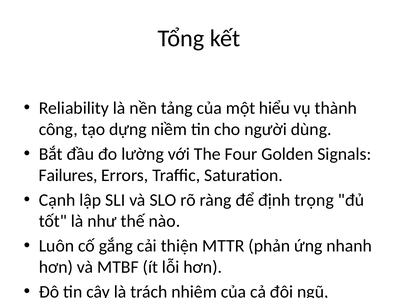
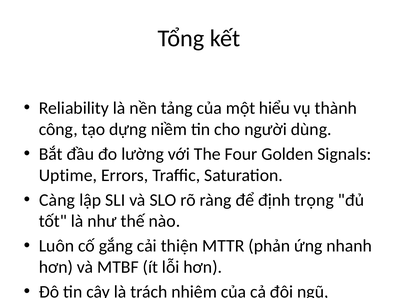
Failures: Failures -> Uptime (68, 176)
Cạnh: Cạnh -> Càng (57, 200)
